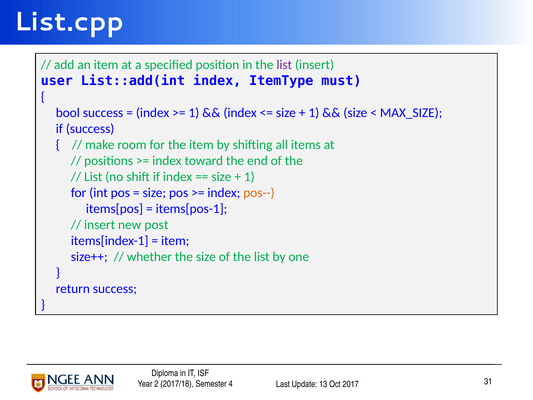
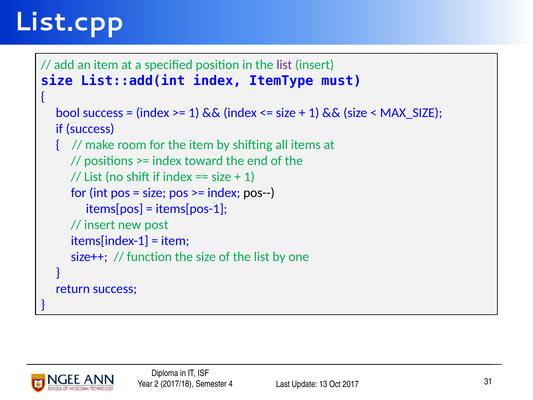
user: user -> size (57, 81)
pos-- colour: orange -> black (259, 193)
whether: whether -> function (149, 257)
